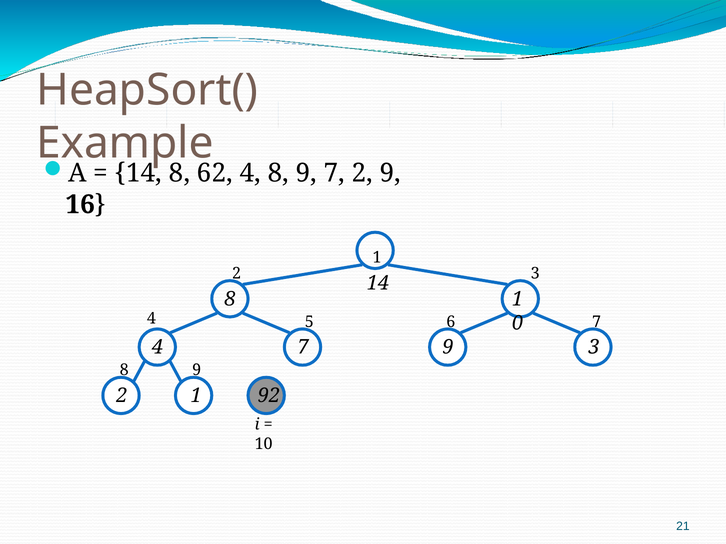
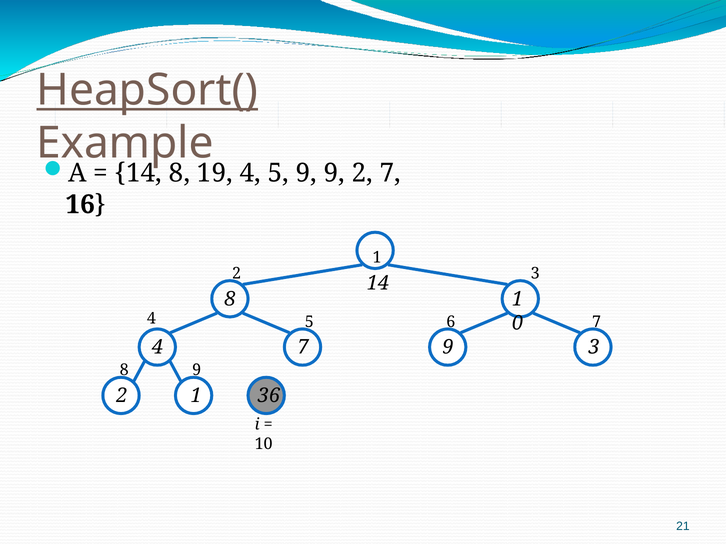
HeapSort( underline: none -> present (147, 90)
62: 62 -> 19 (215, 173)
8: 8 -> 5 (278, 173)
7: 7 -> 9 (334, 173)
9: 9 -> 7 (390, 173)
92: 92 -> 36 (269, 396)
